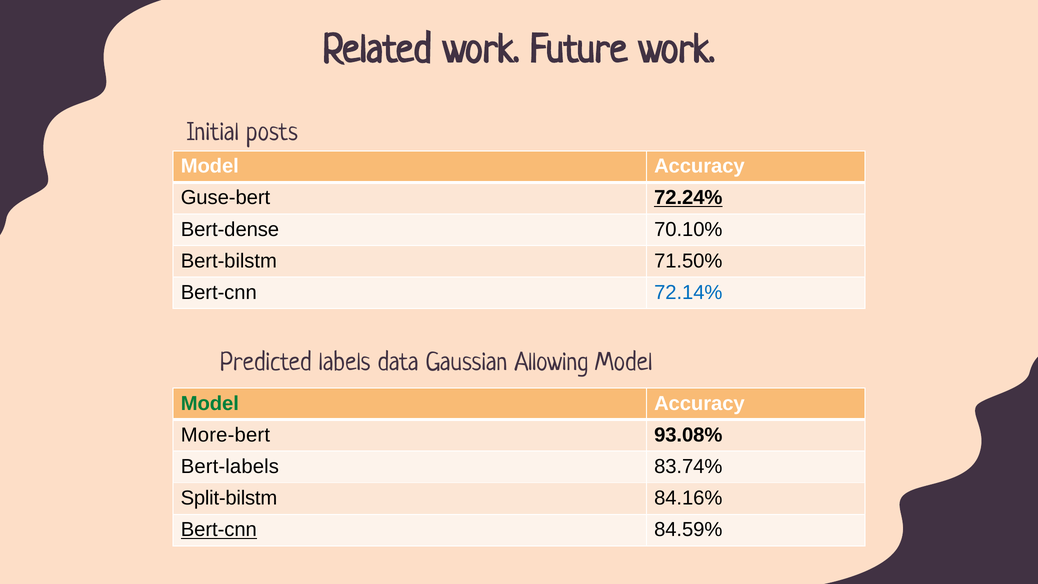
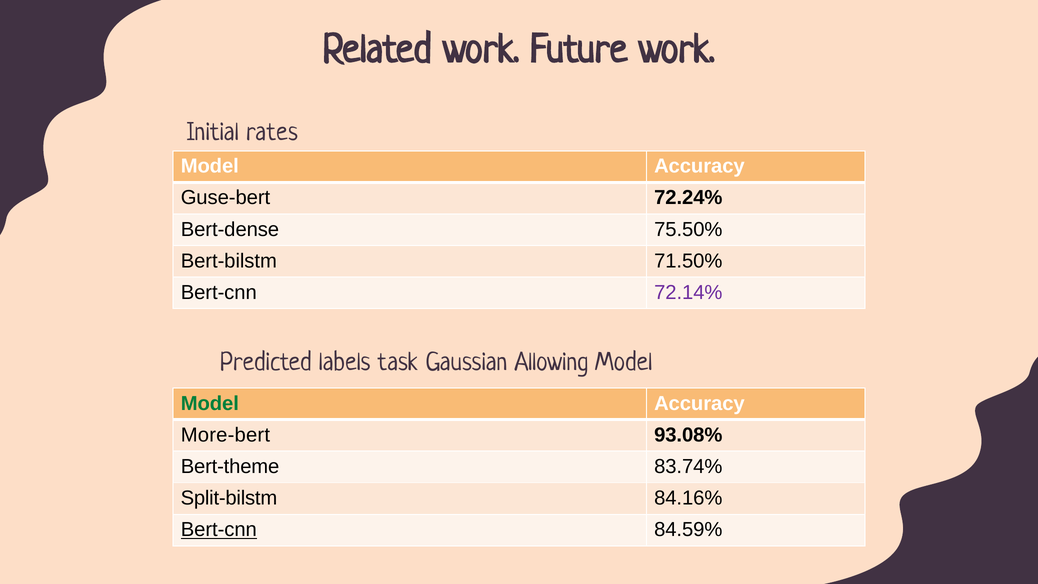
posts: posts -> rates (272, 132)
72.24% underline: present -> none (688, 198)
70.10%: 70.10% -> 75.50% (688, 229)
72.14% colour: blue -> purple (688, 292)
data: data -> task (398, 361)
Bert-labels: Bert-labels -> Bert-theme (230, 466)
